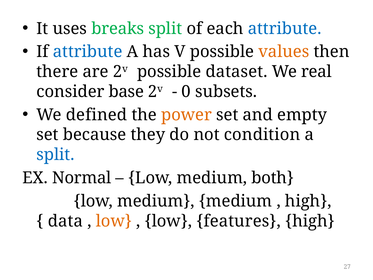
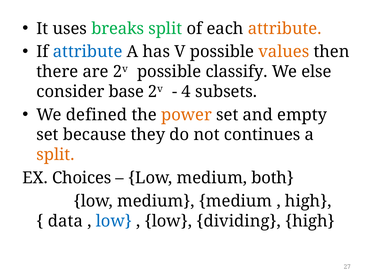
attribute colour: blue -> orange (285, 29)
dataset: dataset -> classify (237, 72)
real: real -> else (316, 72)
0: 0 -> 4 (186, 92)
condition: condition -> continues (262, 135)
split colour: blue -> orange (55, 155)
Normal: Normal -> Choices (82, 178)
low colour: orange -> blue (114, 221)
features: features -> dividing (239, 221)
